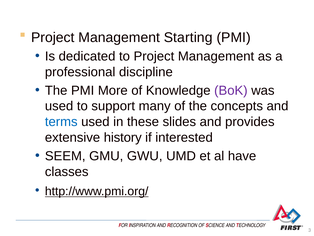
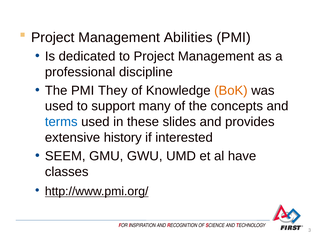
Starting: Starting -> Abilities (188, 37)
More: More -> They (113, 90)
BoK colour: purple -> orange (231, 90)
